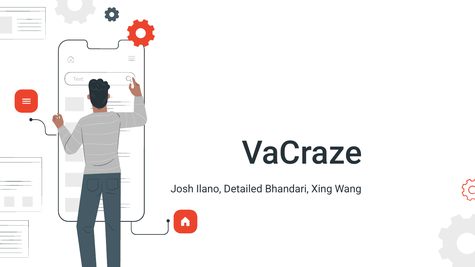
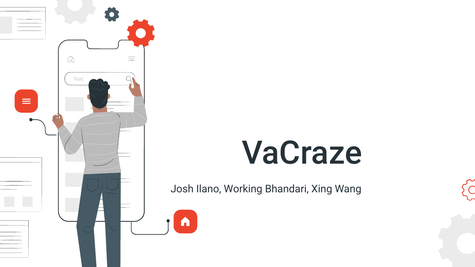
Detailed: Detailed -> Working (243, 189)
